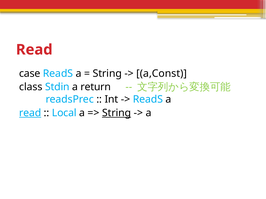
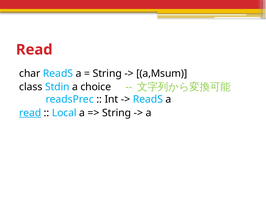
case: case -> char (30, 74)
a,Const: a,Const -> a,Msum (162, 74)
return: return -> choice (96, 87)
String underline: present -> none (117, 113)
